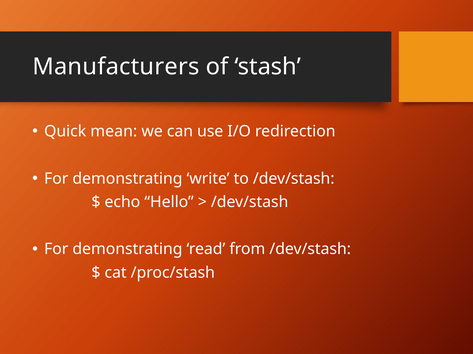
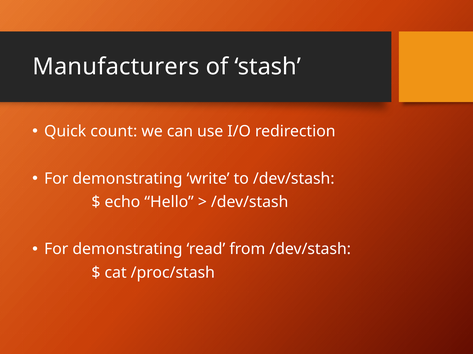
mean: mean -> count (114, 132)
